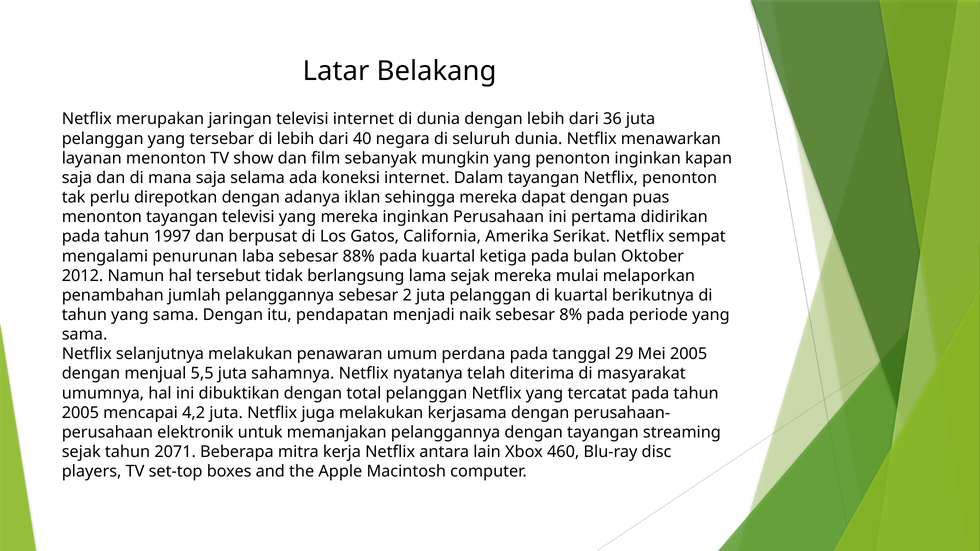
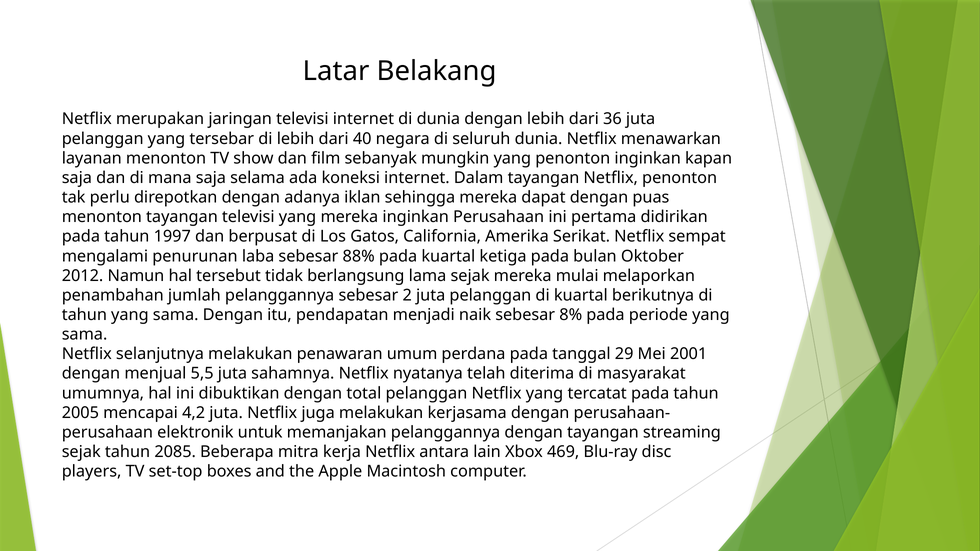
Mei 2005: 2005 -> 2001 (689, 354)
2071: 2071 -> 2085 (175, 452)
460: 460 -> 469 (563, 452)
